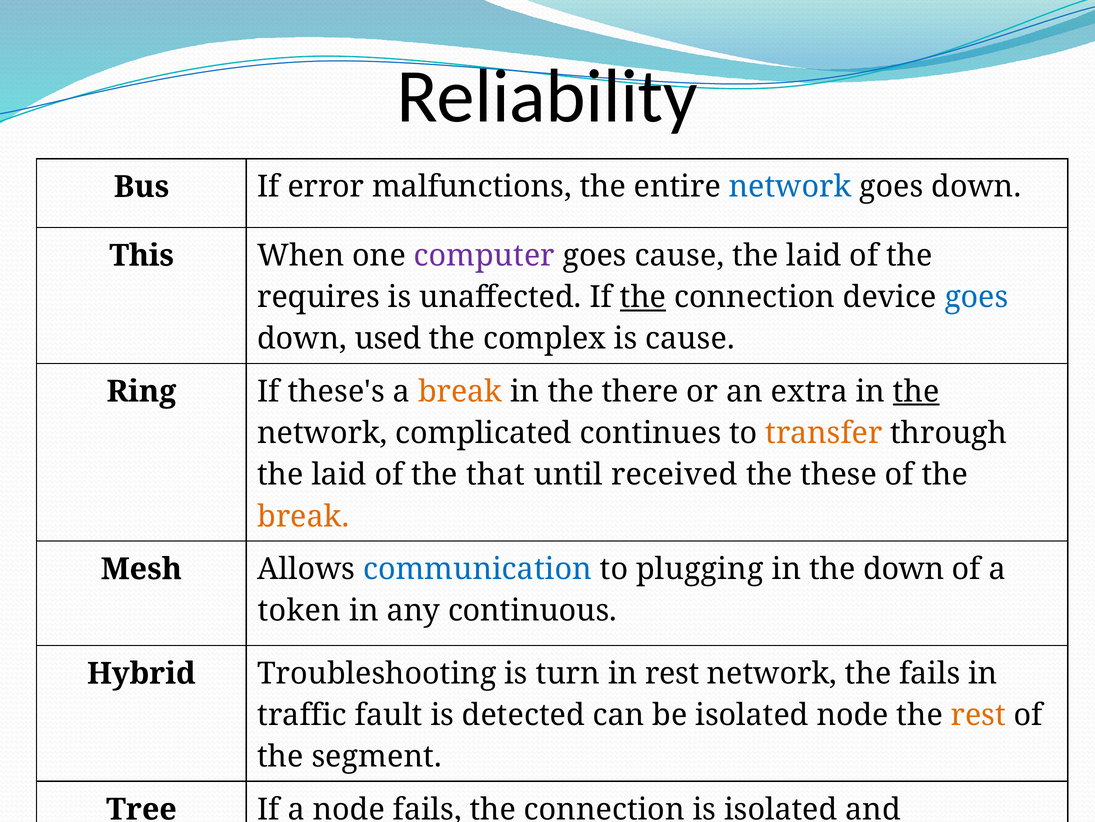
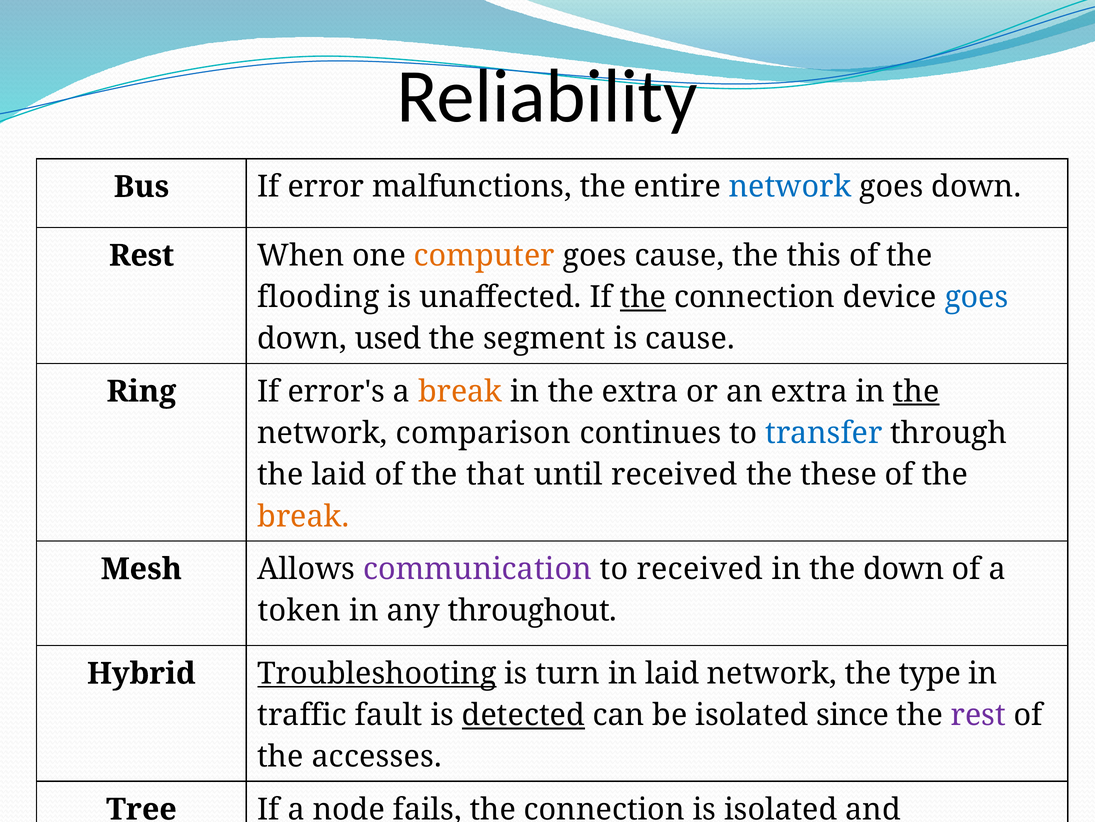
This: This -> Rest (142, 255)
computer colour: purple -> orange (484, 255)
laid: laid -> this (814, 255)
requires: requires -> flooding (318, 297)
complex: complex -> segment (544, 339)
these's: these's -> error's (336, 391)
the there: there -> extra (640, 391)
complicated: complicated -> comparison (483, 433)
transfer colour: orange -> blue (824, 433)
communication colour: blue -> purple (477, 569)
to plugging: plugging -> received (700, 569)
continuous: continuous -> throughout (533, 610)
Troubleshooting underline: none -> present (377, 673)
in rest: rest -> laid (672, 673)
the fails: fails -> type (930, 673)
detected underline: none -> present (523, 715)
isolated node: node -> since (853, 715)
rest colour: orange -> purple (978, 715)
segment: segment -> accesses (377, 756)
